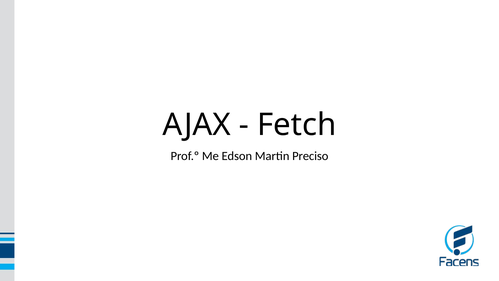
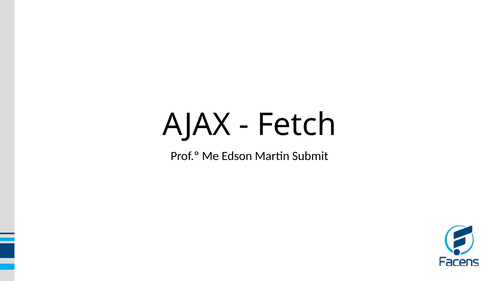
Preciso: Preciso -> Submit (310, 156)
